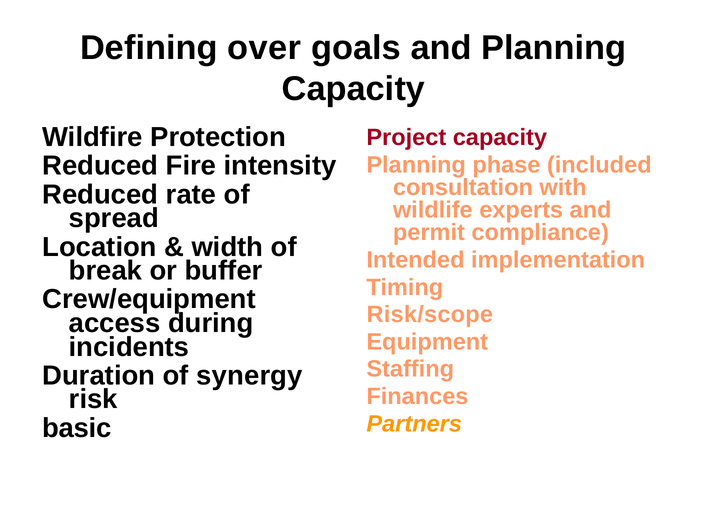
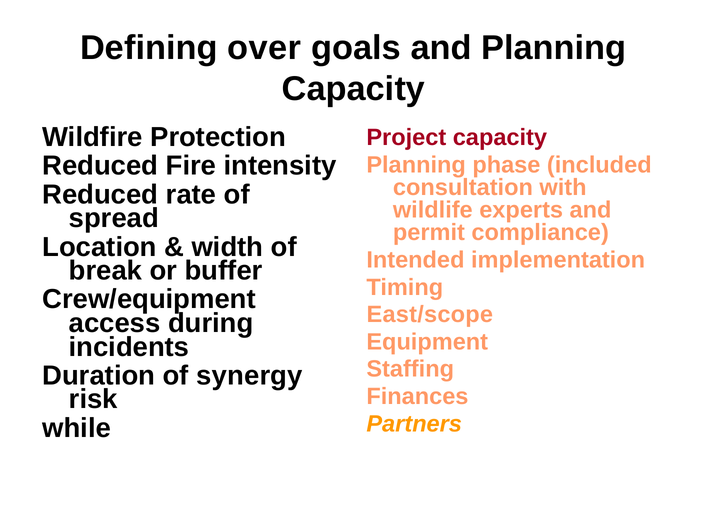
Risk/scope: Risk/scope -> East/scope (430, 315)
basic: basic -> while (77, 428)
